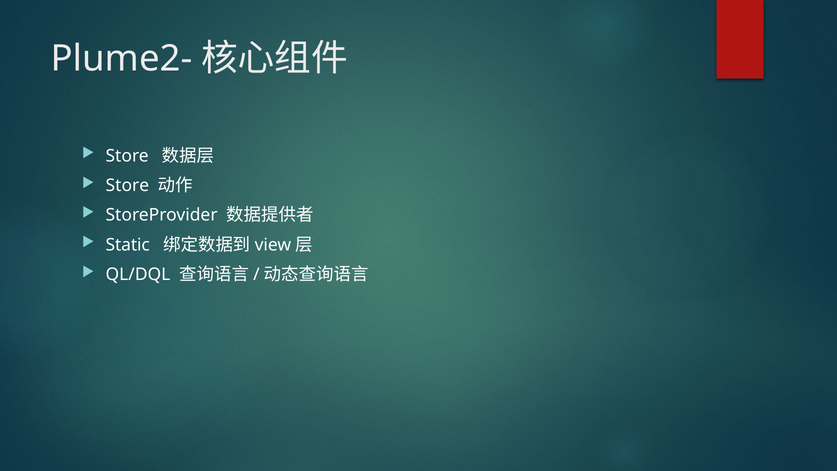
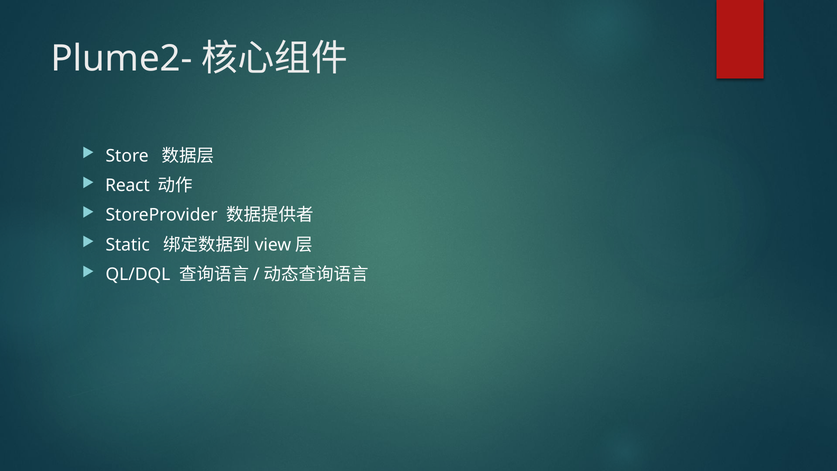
Store: Store -> React (127, 185)
